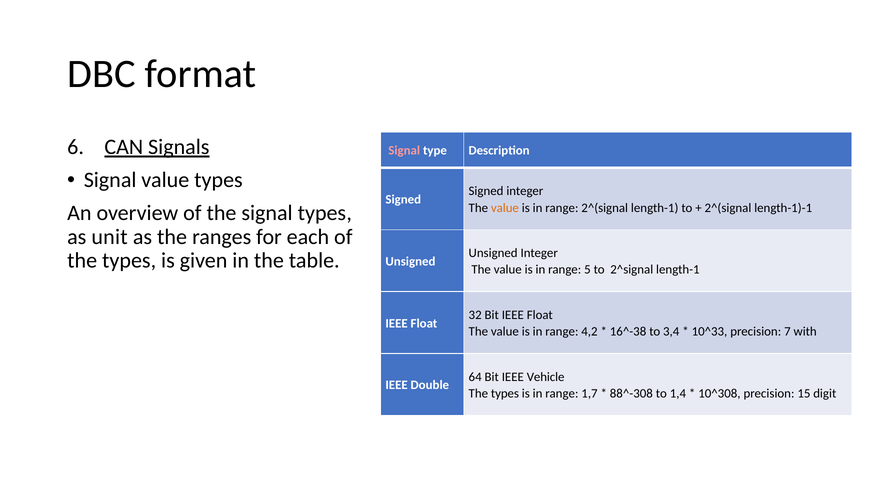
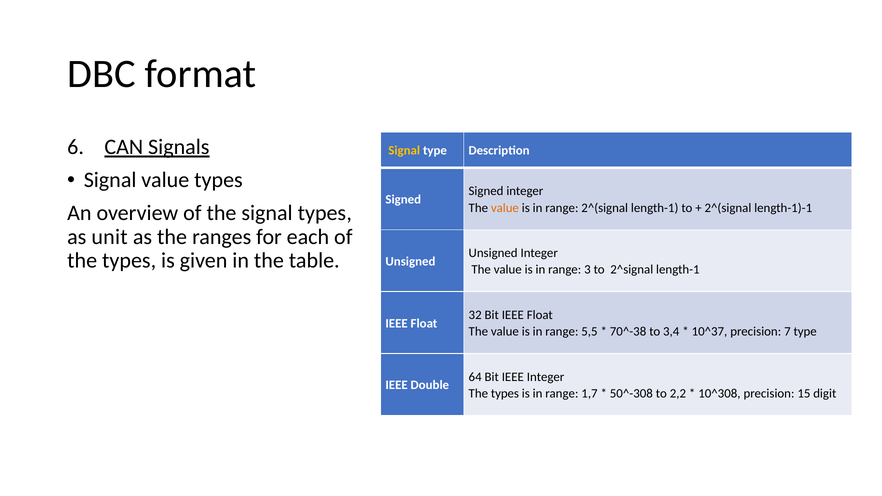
Signal colour: pink -> yellow (404, 151)
5: 5 -> 3 (587, 270)
4,2: 4,2 -> 5,5 (589, 332)
16^-38: 16^-38 -> 70^-38 (628, 332)
10^33: 10^33 -> 10^37 (709, 332)
7 with: with -> type (805, 332)
IEEE Vehicle: Vehicle -> Integer (546, 377)
88^-308: 88^-308 -> 50^-308 (631, 394)
1,4: 1,4 -> 2,2 (678, 394)
